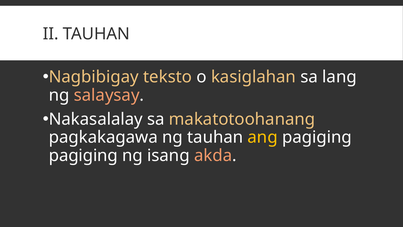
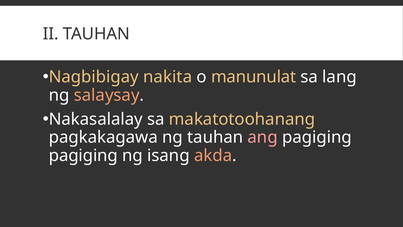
teksto: teksto -> nakita (168, 77)
kasiglahan: kasiglahan -> manunulat (254, 77)
ang colour: yellow -> pink (263, 137)
